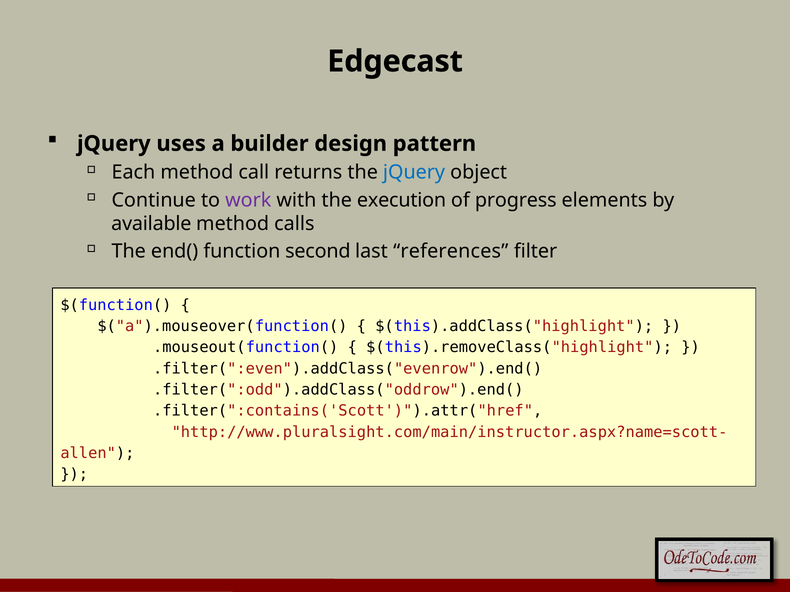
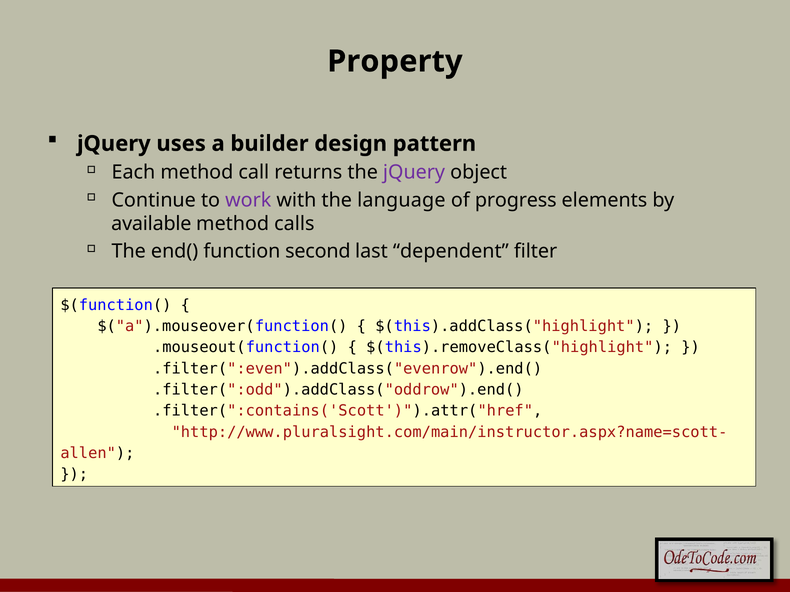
Edgecast: Edgecast -> Property (395, 61)
jQuery colour: blue -> purple (414, 173)
execution: execution -> language (401, 200)
references: references -> dependent (451, 252)
